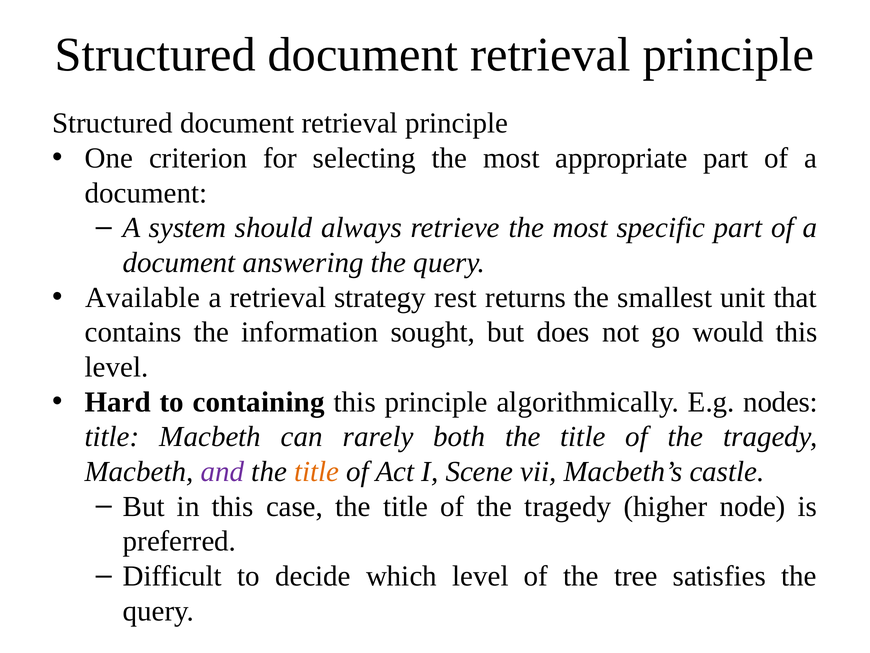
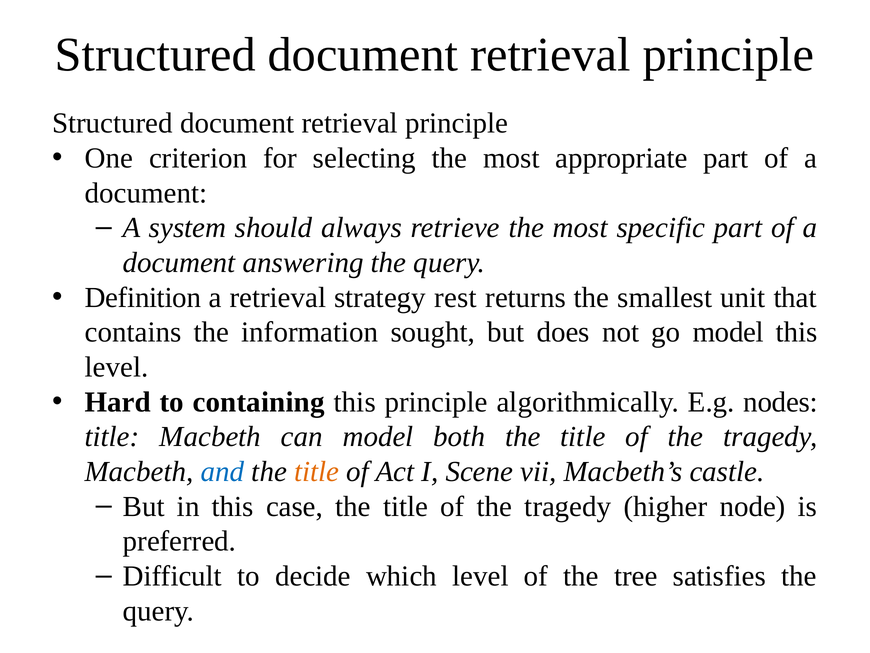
Available: Available -> Definition (143, 297)
go would: would -> model (728, 332)
can rarely: rarely -> model (378, 437)
and colour: purple -> blue (222, 471)
